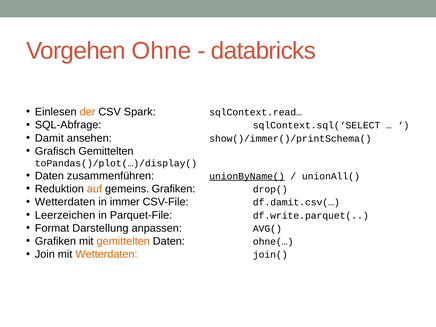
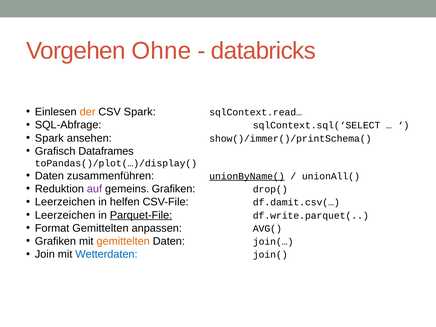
Damit: Damit -> Spark (49, 138)
Grafisch Gemittelten: Gemittelten -> Dataframes (106, 151)
auf colour: orange -> purple (94, 189)
Wetterdaten: Wetterdaten -> Leerzeichen (65, 202)
immer: immer -> helfen (125, 202)
Parquet-File underline: none -> present (141, 215)
Format Darstellung: Darstellung -> Gemittelten (100, 228)
ohne(…: ohne(… -> join(… (273, 242)
Wetterdaten colour: orange -> blue (106, 254)
